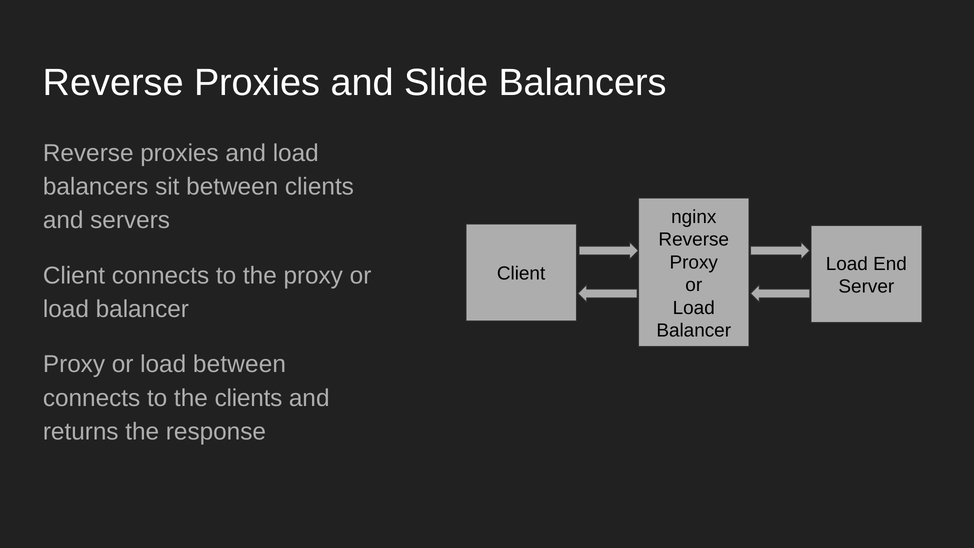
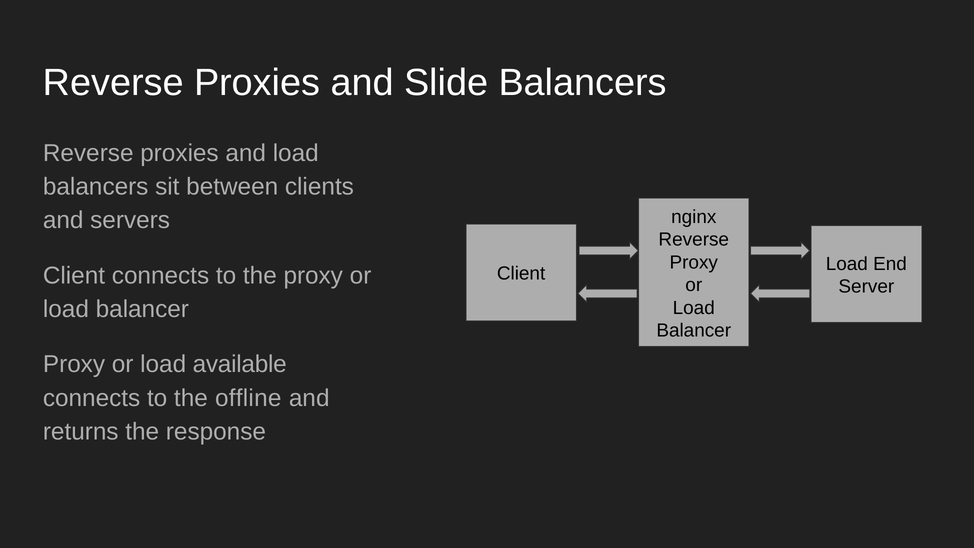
load between: between -> available (240, 364)
the clients: clients -> offline (248, 398)
